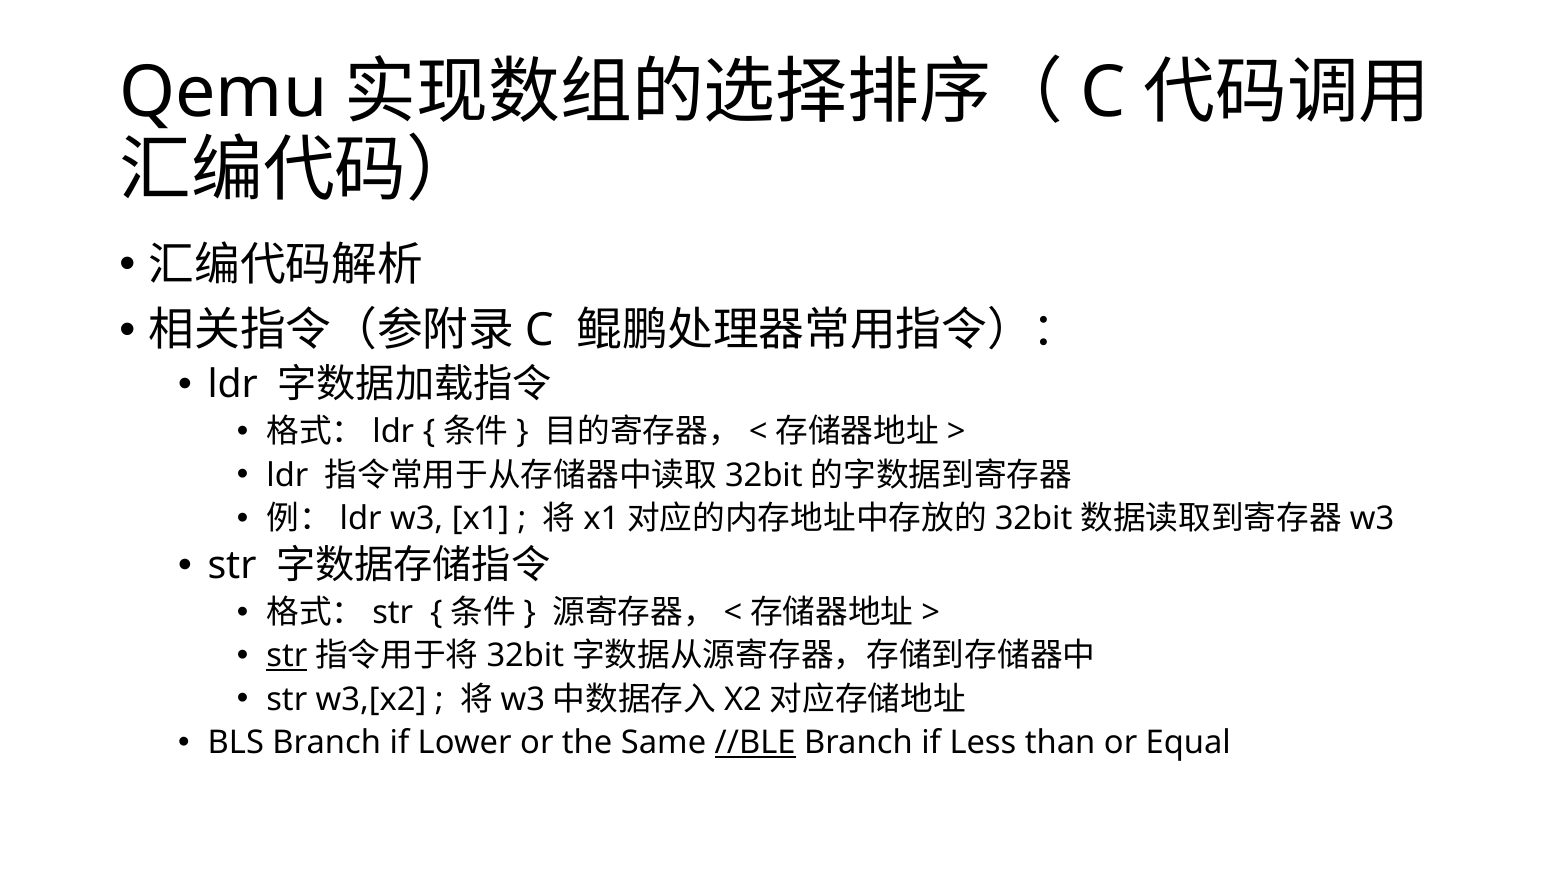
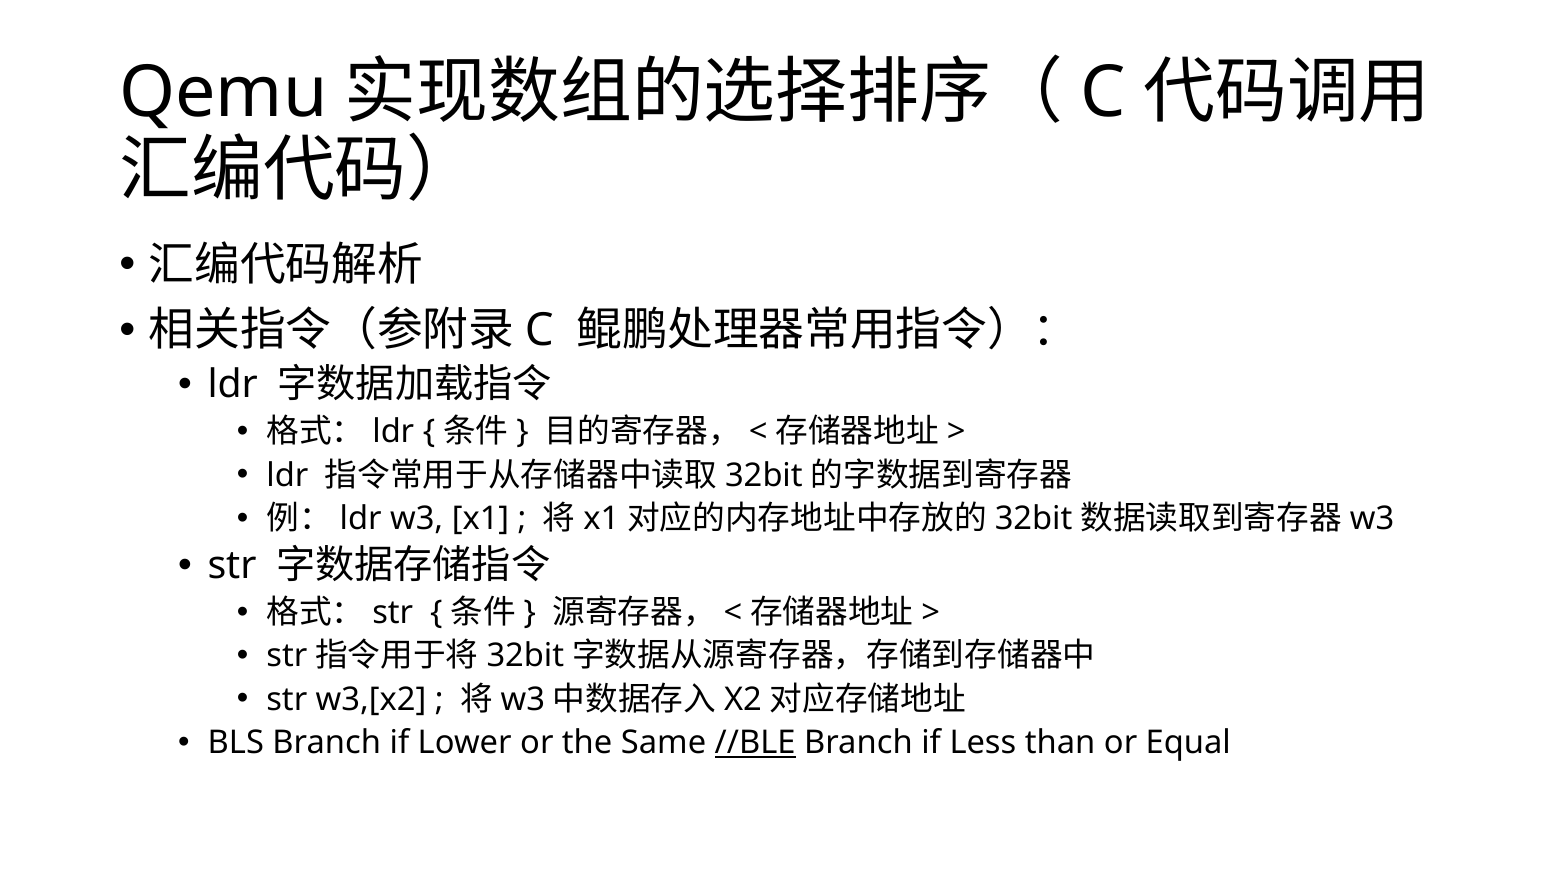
str underline: present -> none (287, 656)
